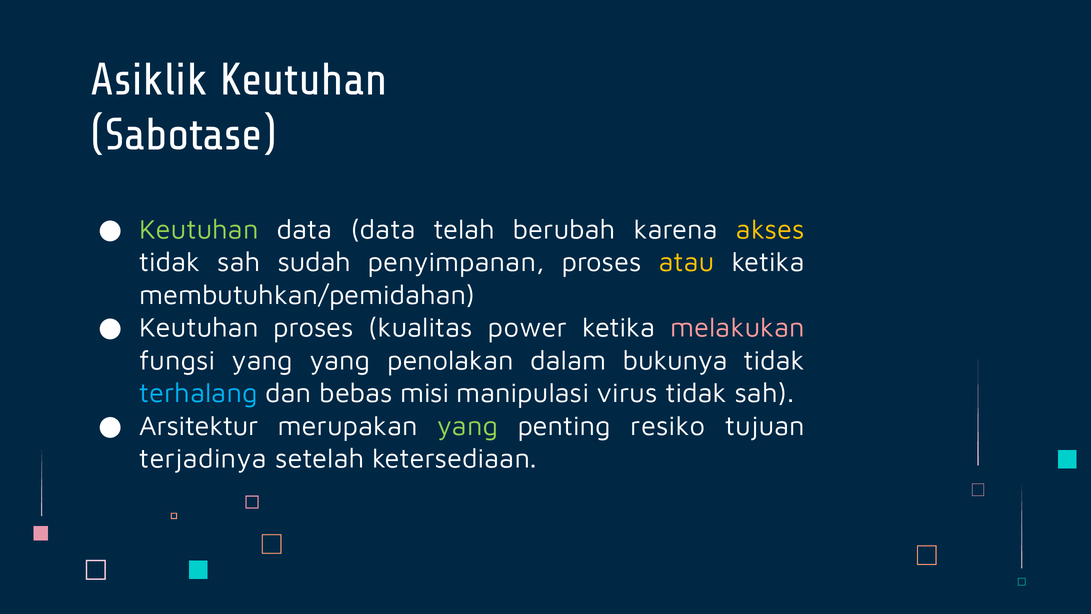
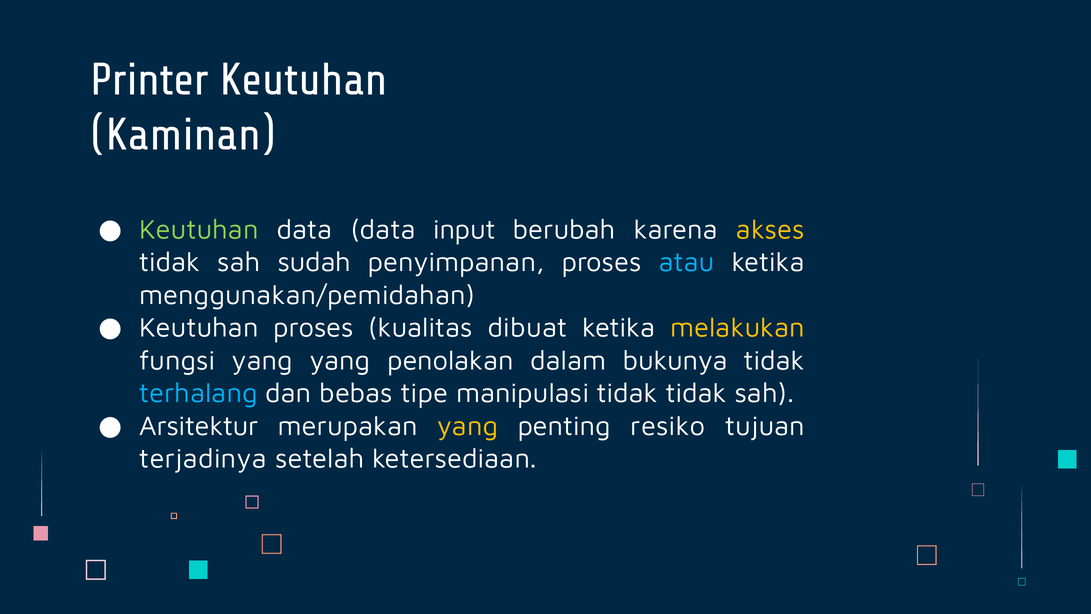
Asiklik: Asiklik -> Printer (150, 80)
Sabotase: Sabotase -> Kaminan (183, 134)
telah: telah -> input (464, 230)
atau colour: yellow -> light blue (687, 262)
membutuhkan/pemidahan: membutuhkan/pemidahan -> menggunakan/pemidahan (307, 295)
power: power -> dibuat (527, 328)
melakukan colour: pink -> yellow (737, 328)
misi: misi -> tipe (424, 393)
manipulasi virus: virus -> tidak (627, 393)
yang colour: light green -> yellow (468, 426)
